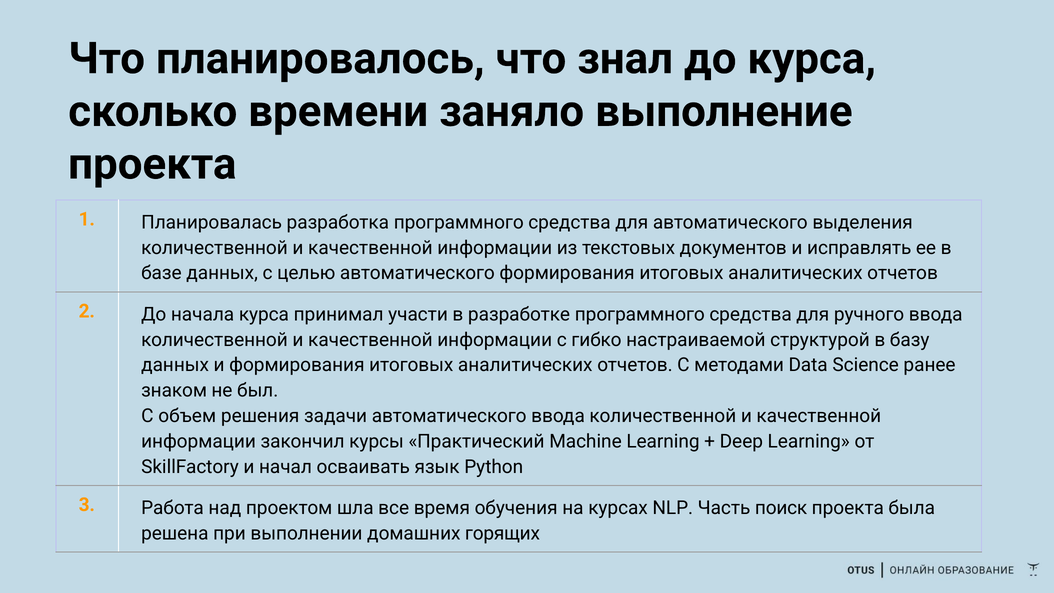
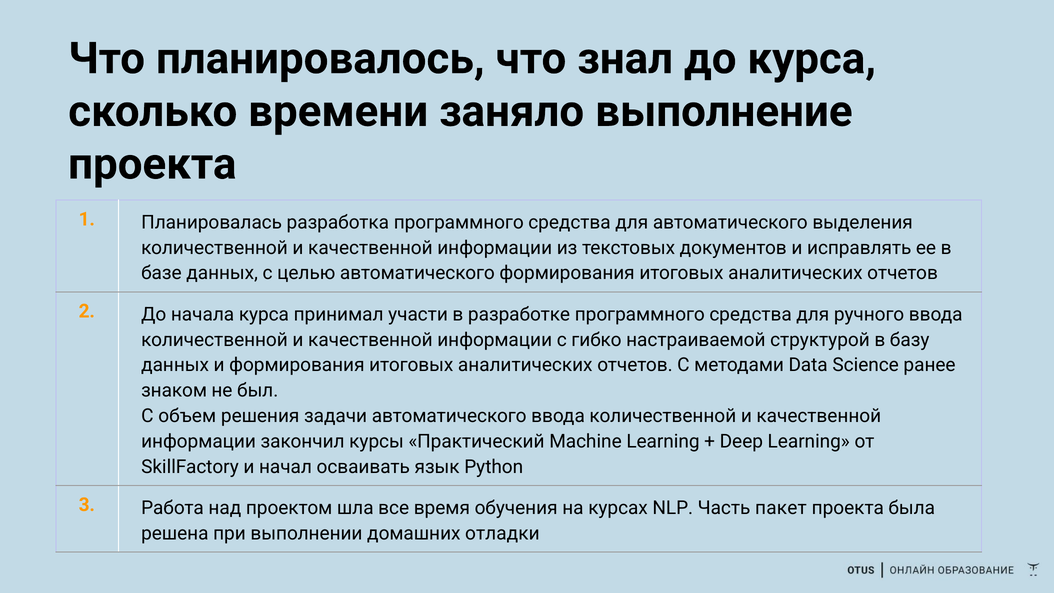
поиск: поиск -> пакет (781, 508)
горящих: горящих -> отладки (502, 533)
